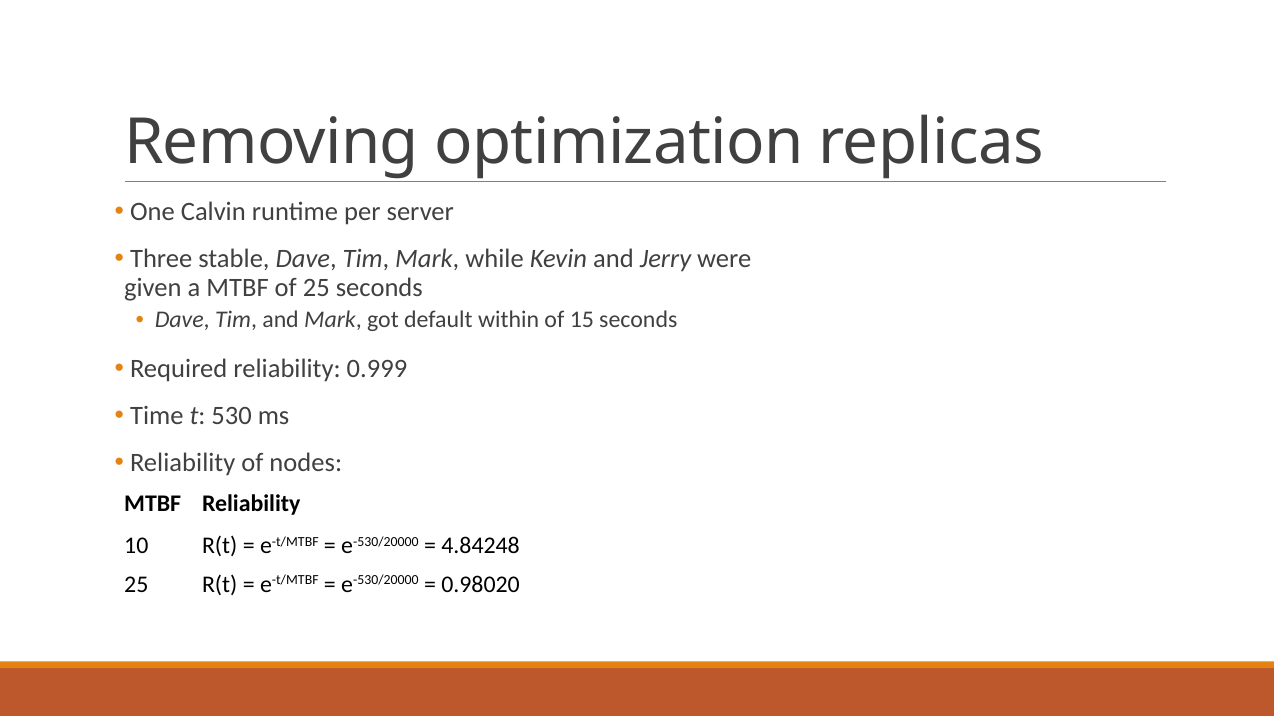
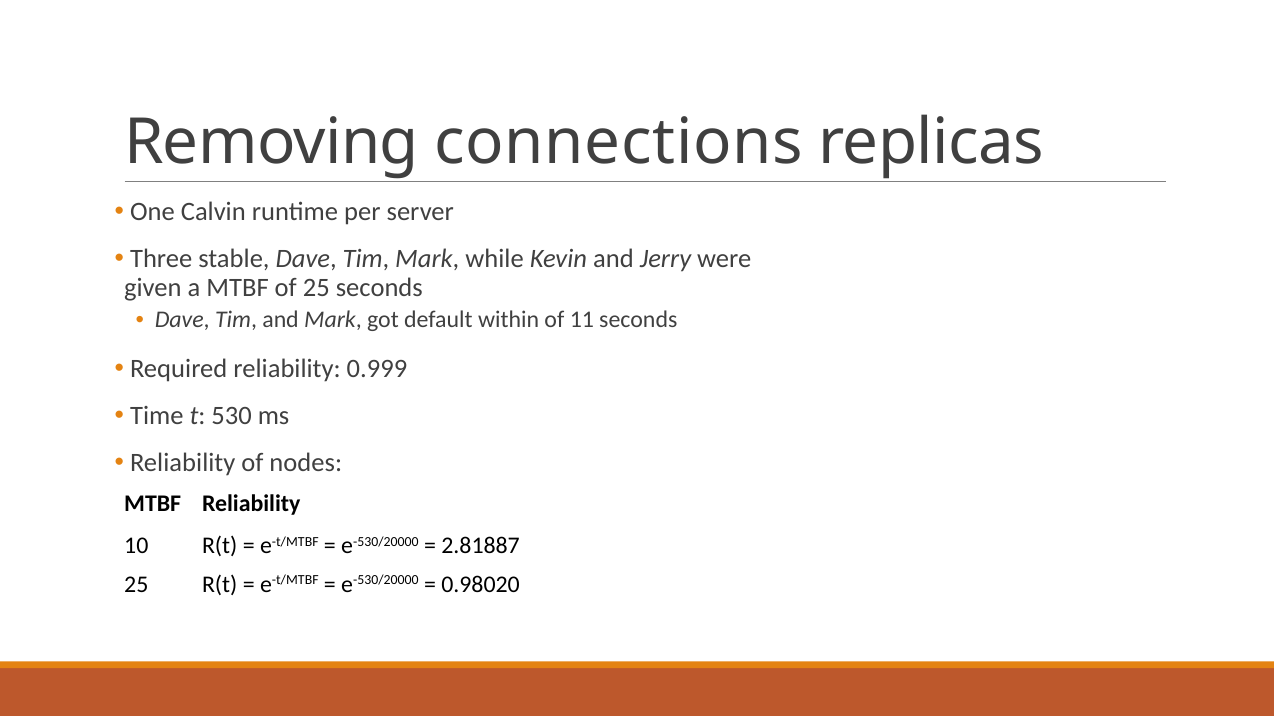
optimization: optimization -> connections (618, 143)
15: 15 -> 11 (582, 320)
4.84248: 4.84248 -> 2.81887 (481, 546)
